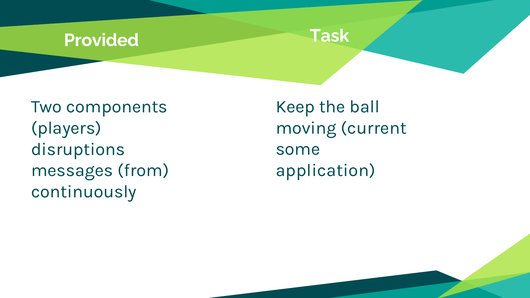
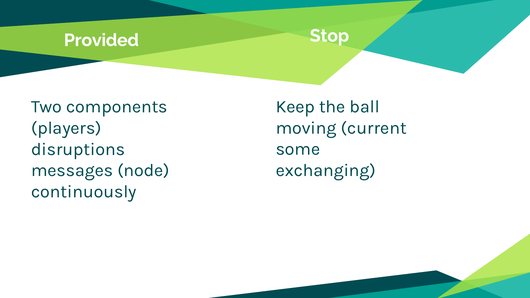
Task: Task -> Stop (329, 36)
from: from -> node (143, 170)
application: application -> exchanging (326, 170)
